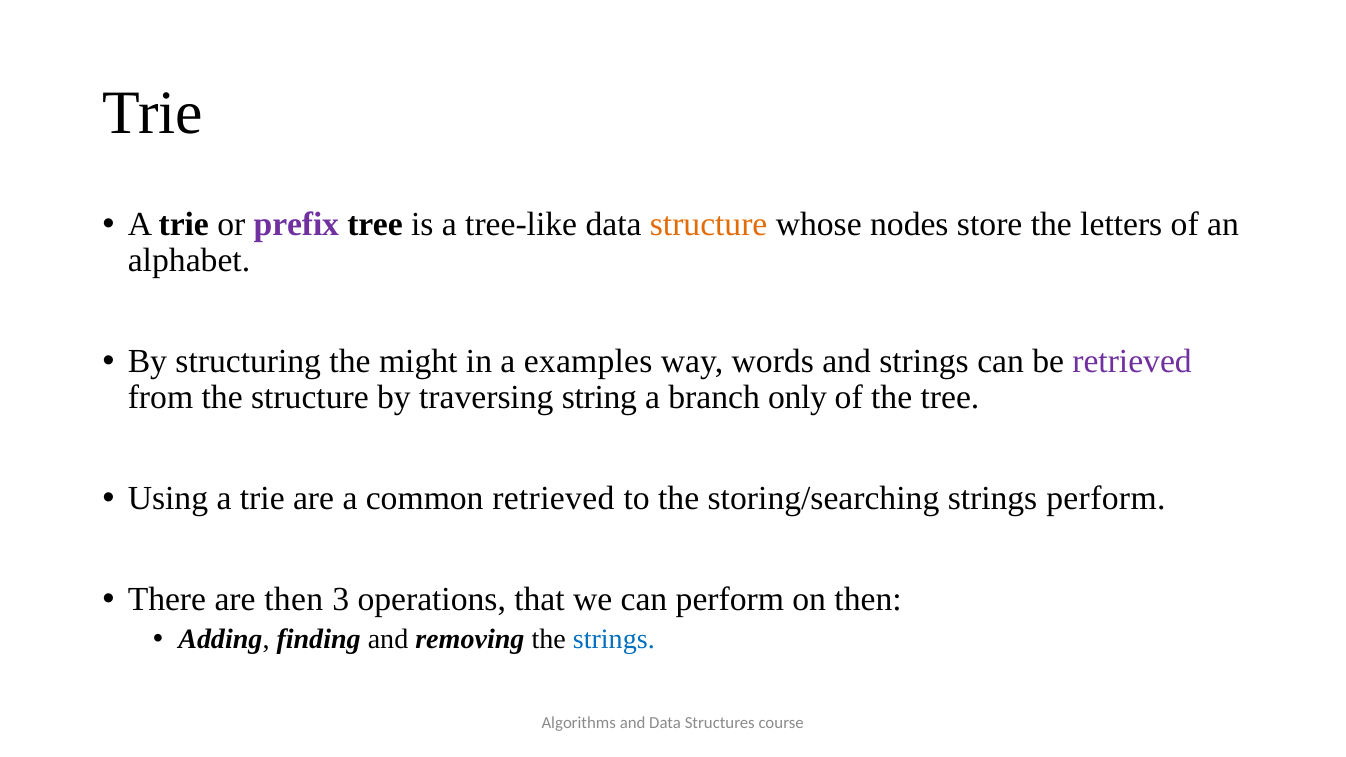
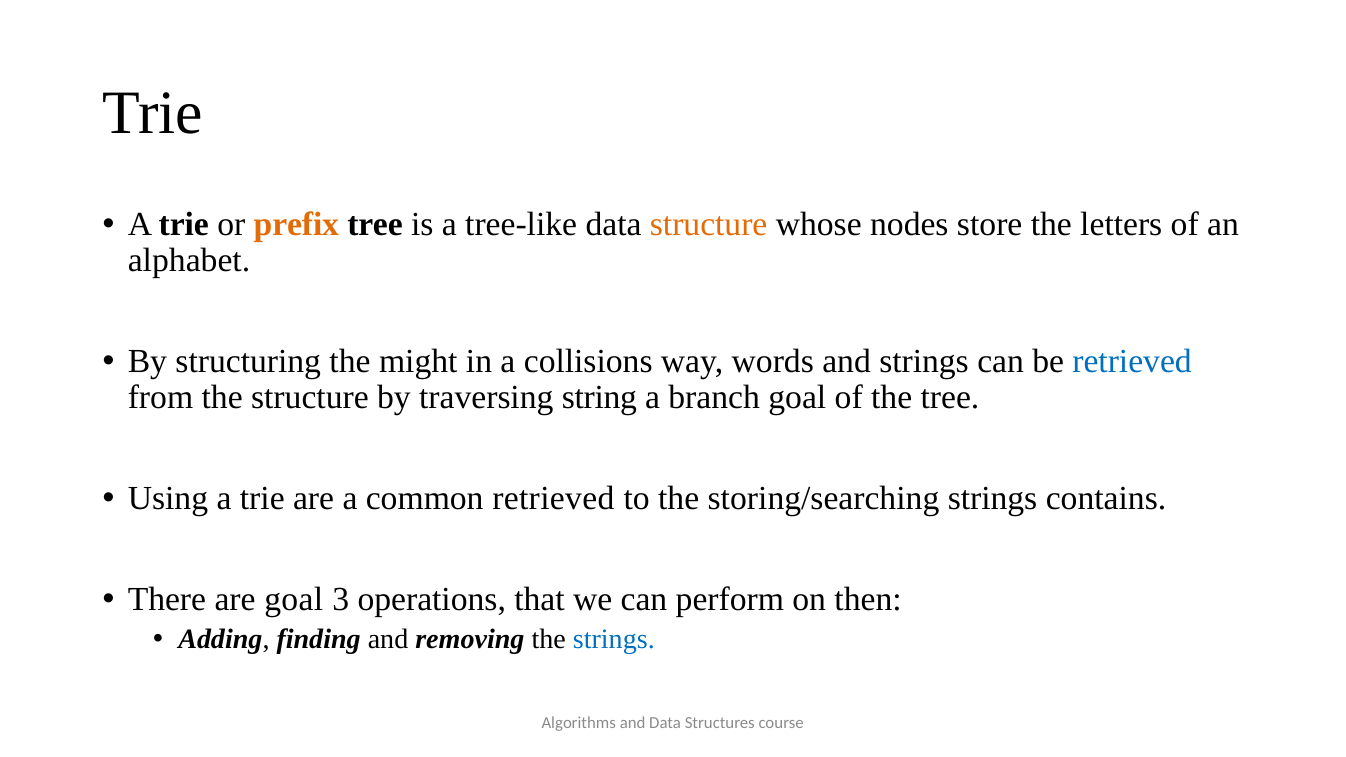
prefix colour: purple -> orange (296, 225)
examples: examples -> collisions (588, 362)
retrieved colour: purple -> blue (1132, 362)
branch only: only -> goal (797, 398)
strings perform: perform -> contains (1106, 499)
are then: then -> goal (294, 599)
